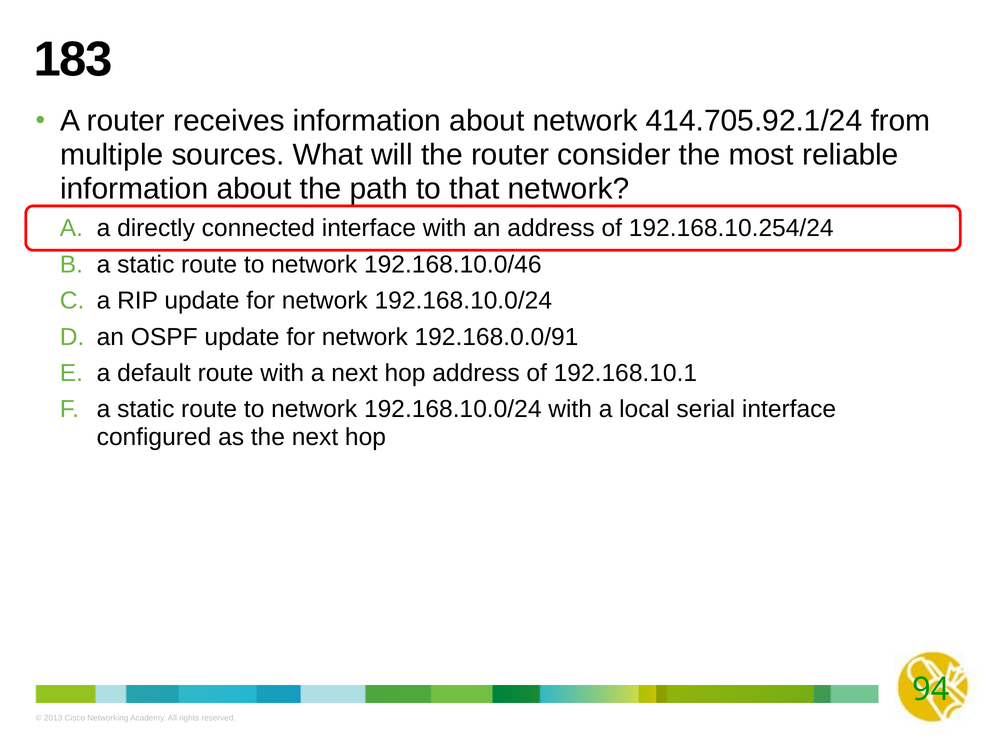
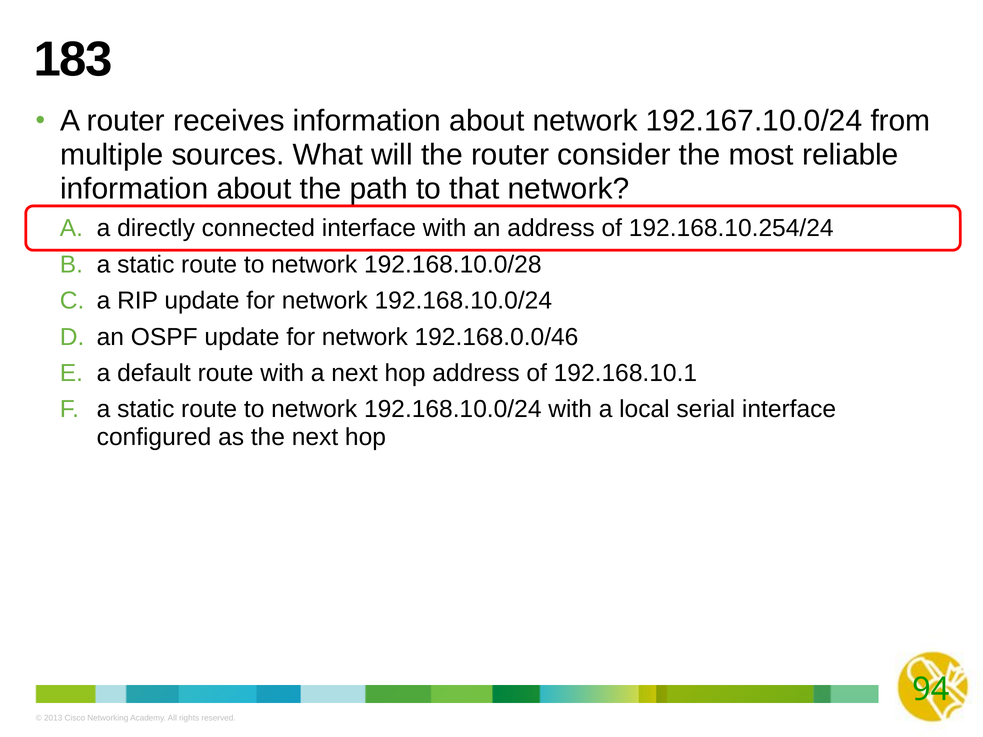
414.705.92.1/24: 414.705.92.1/24 -> 192.167.10.0/24 (754, 121)
192.168.10.0/46: 192.168.10.0/46 -> 192.168.10.0/28 (453, 265)
192.168.0.0/91: 192.168.0.0/91 -> 192.168.0.0/46 (496, 337)
